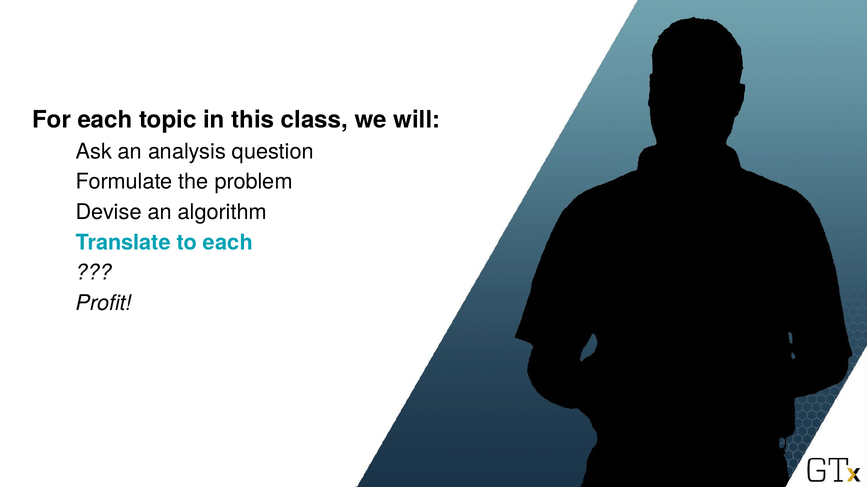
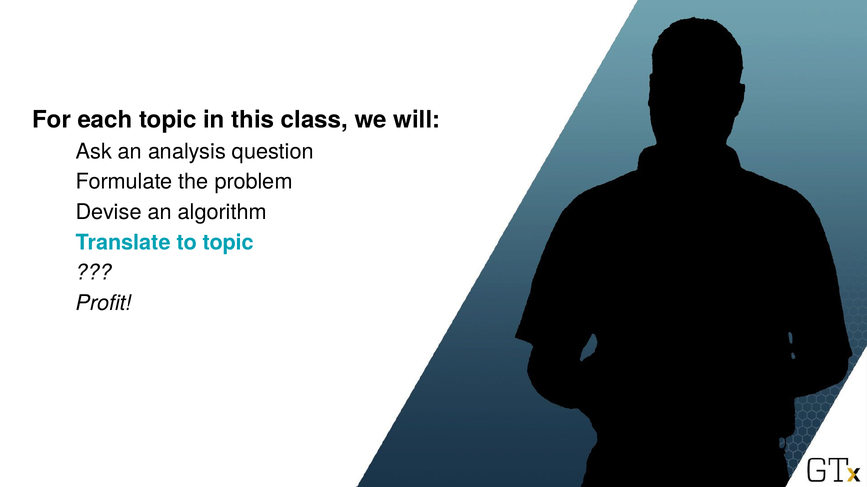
to each: each -> topic (228, 243)
